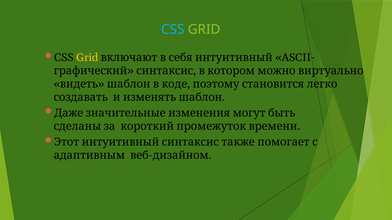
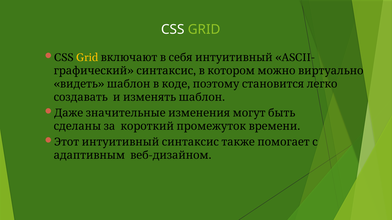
CSS colour: light blue -> white (173, 29)
